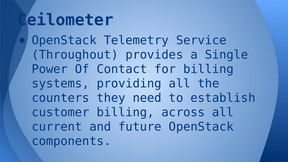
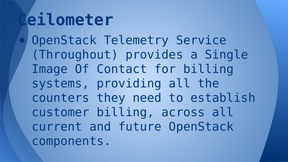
Power: Power -> Image (50, 69)
